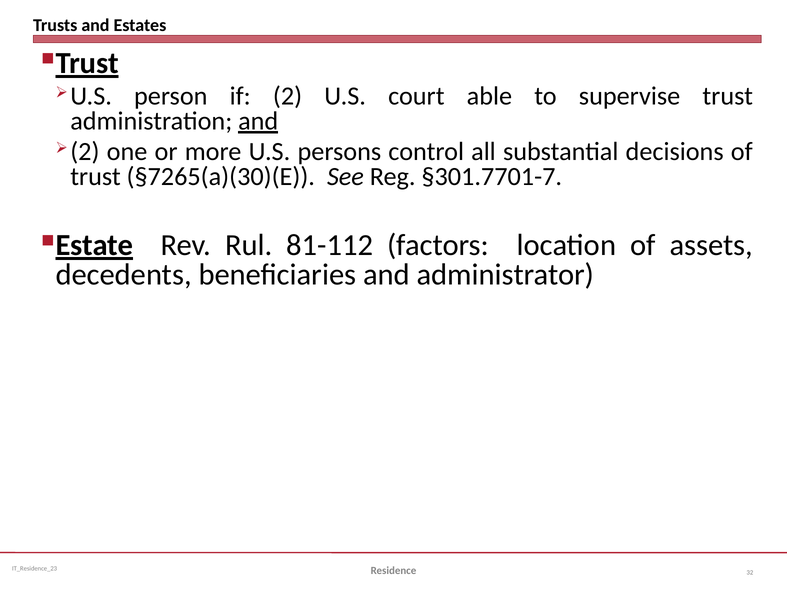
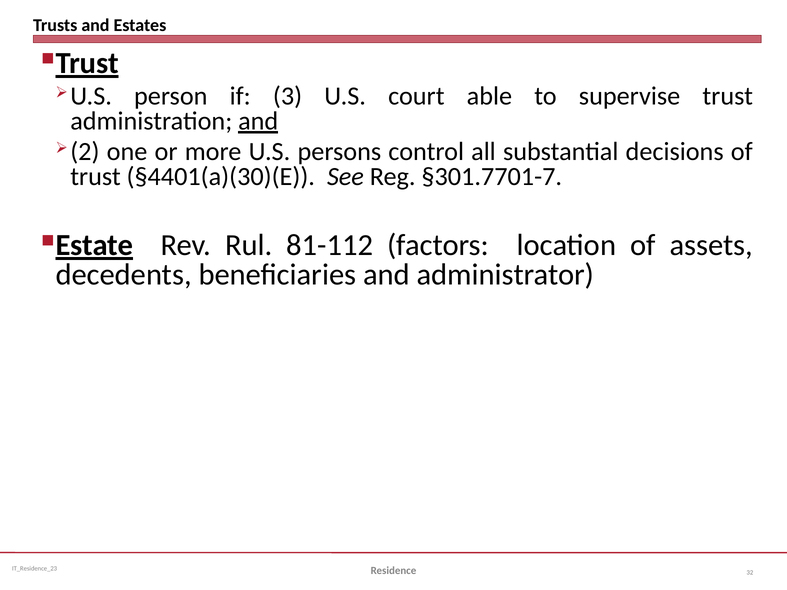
2: 2 -> 3 (288, 96)
§7265(a)(30)(E: §7265(a)(30)(E -> §4401(a)(30)(E (221, 177)
